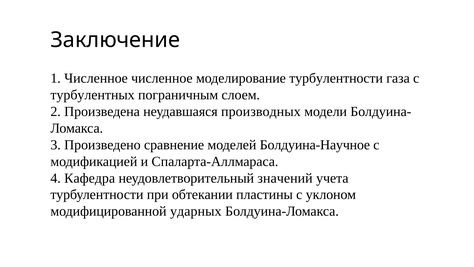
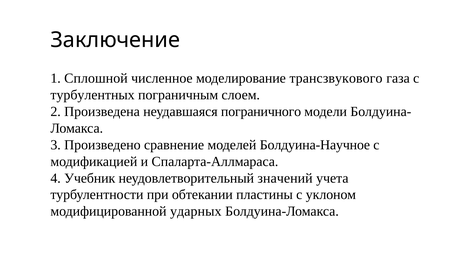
1 Численное: Численное -> Сплошной (96, 78)
моделирование турбулентности: турбулентности -> трансзвукового (336, 78)
производных: производных -> пограничного (261, 111)
Кафедра: Кафедра -> Учебник (90, 178)
